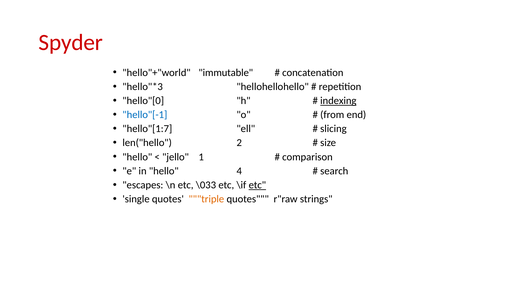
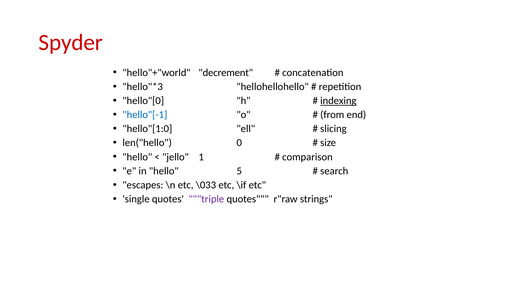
immutable: immutable -> decrement (226, 73)
hello"[1:7: hello"[1:7 -> hello"[1:0 (147, 129)
2: 2 -> 0 (239, 143)
4: 4 -> 5 (239, 171)
etc underline: present -> none (257, 185)
triple colour: orange -> purple (206, 199)
